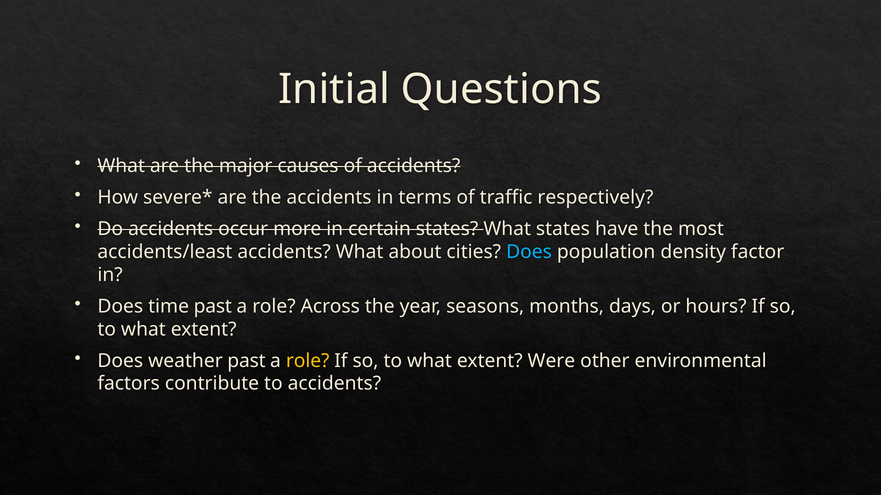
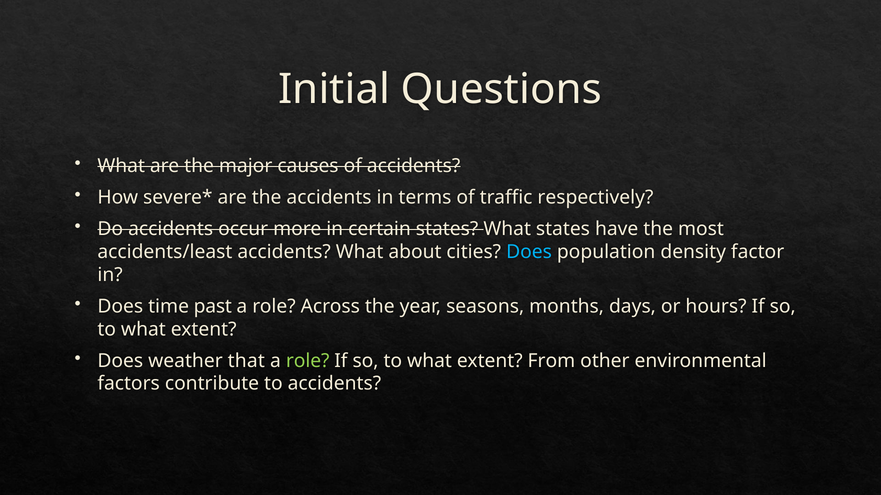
weather past: past -> that (246, 361)
role colour: yellow -> light green (308, 361)
Were: Were -> From (551, 361)
